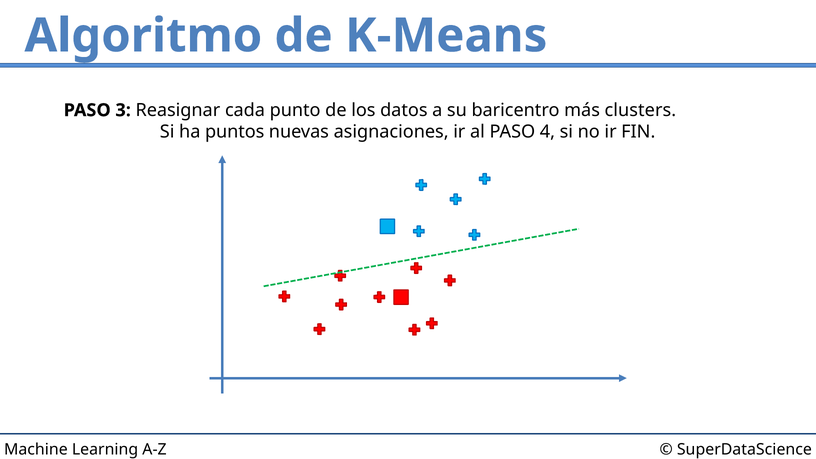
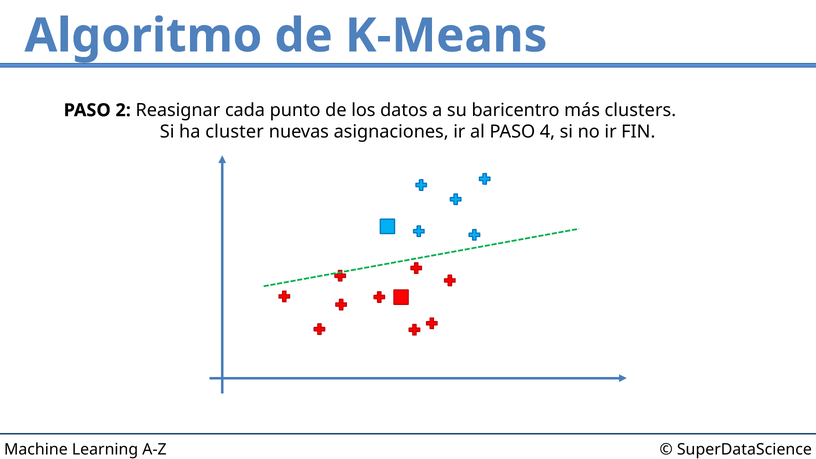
3: 3 -> 2 (123, 110)
puntos: puntos -> cluster (235, 132)
